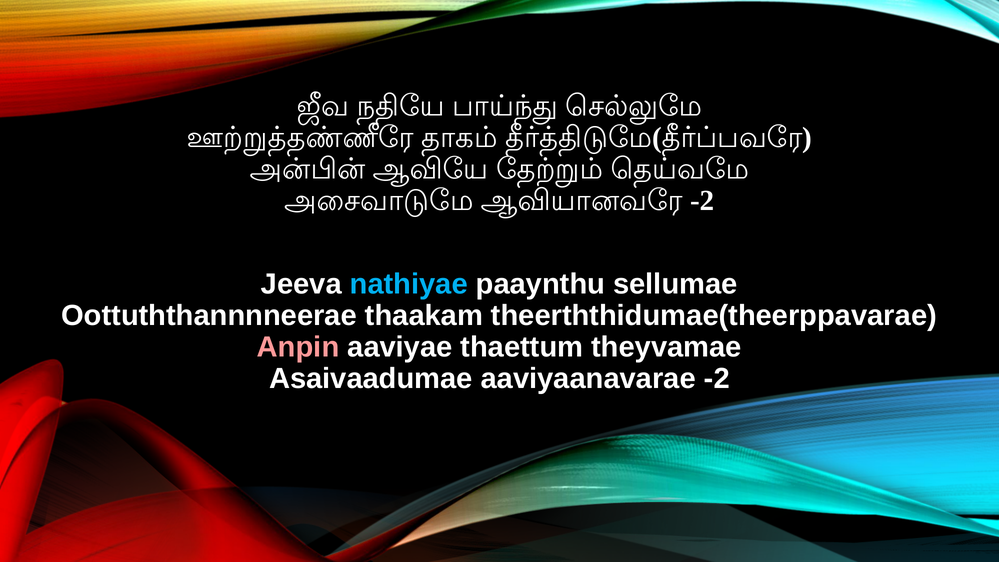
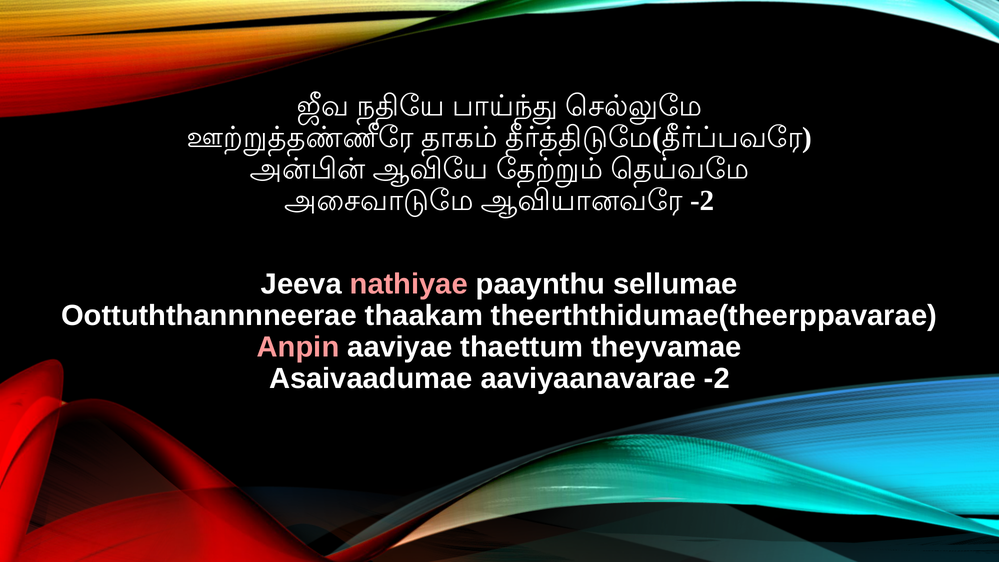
nathiyae colour: light blue -> pink (409, 284)
